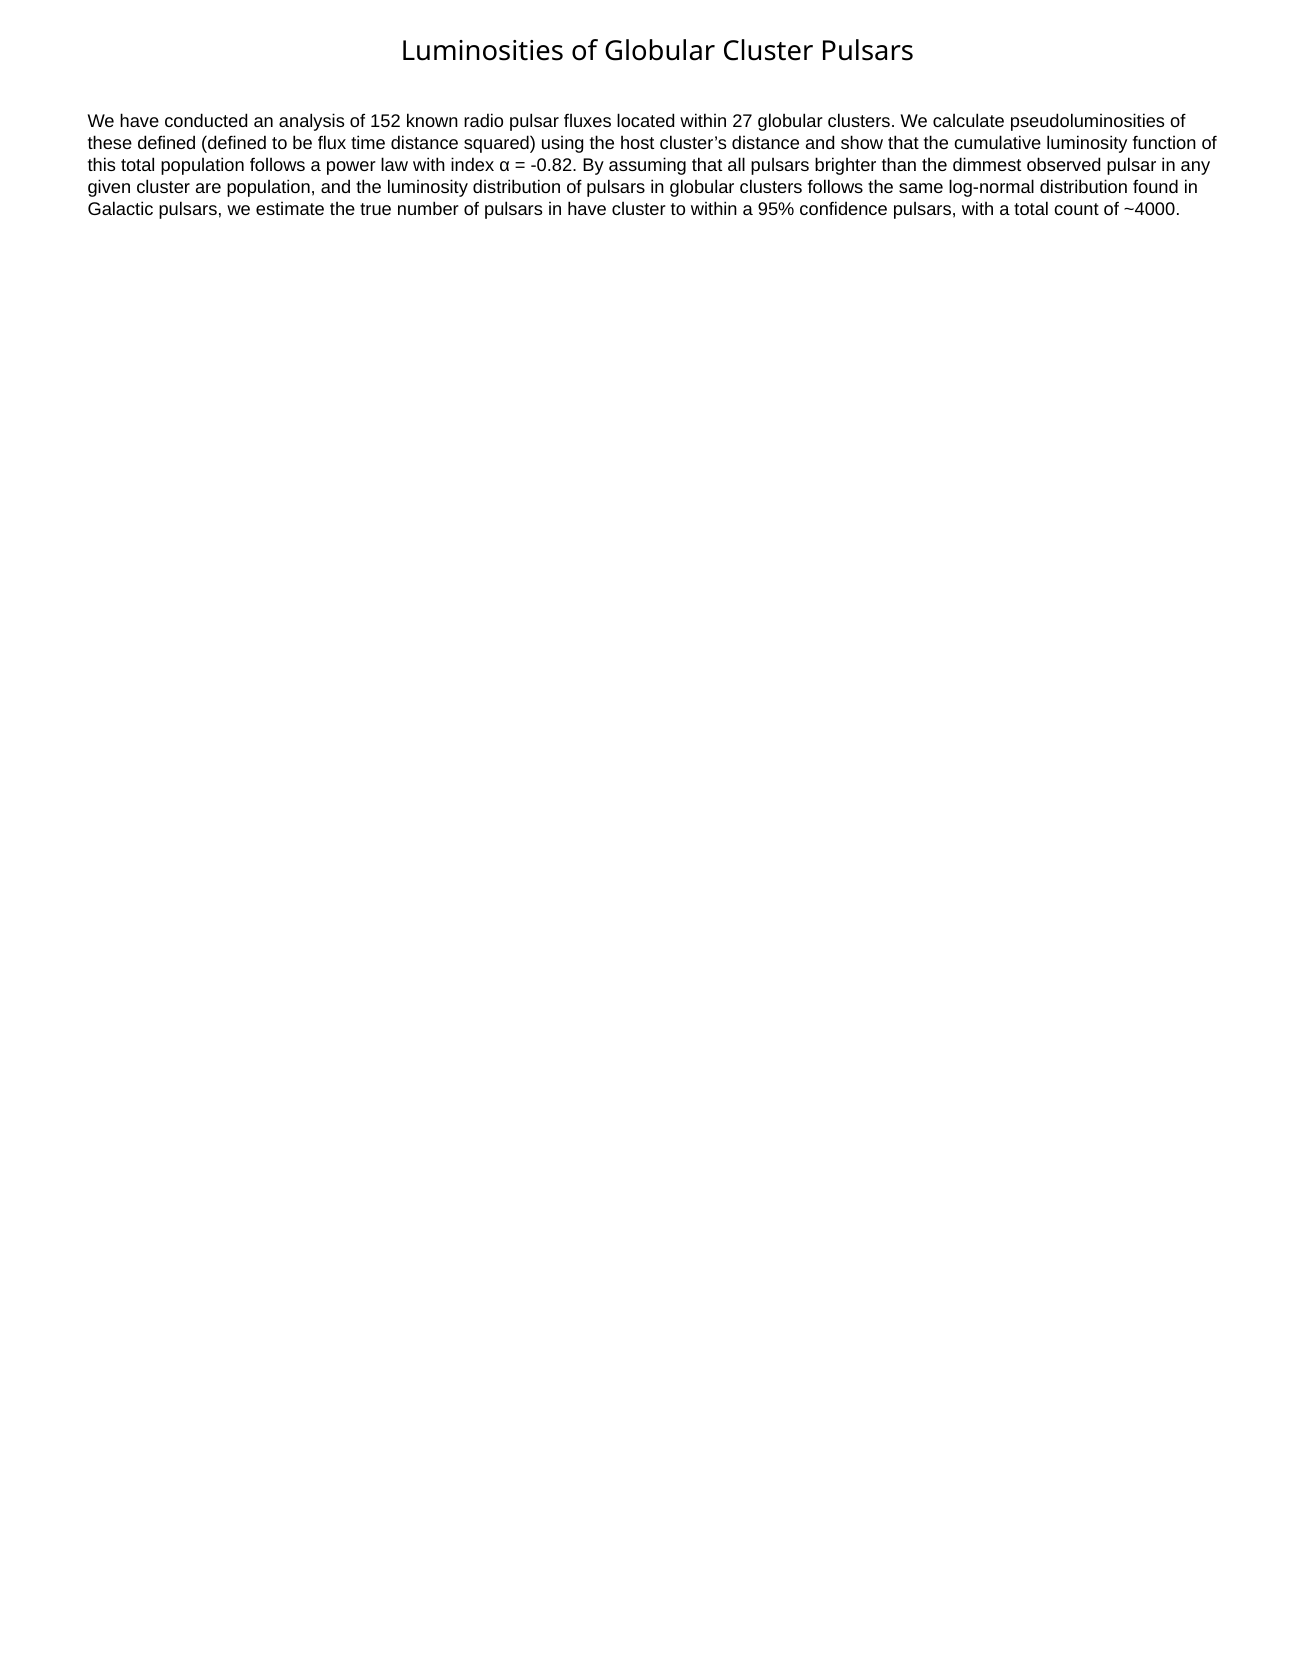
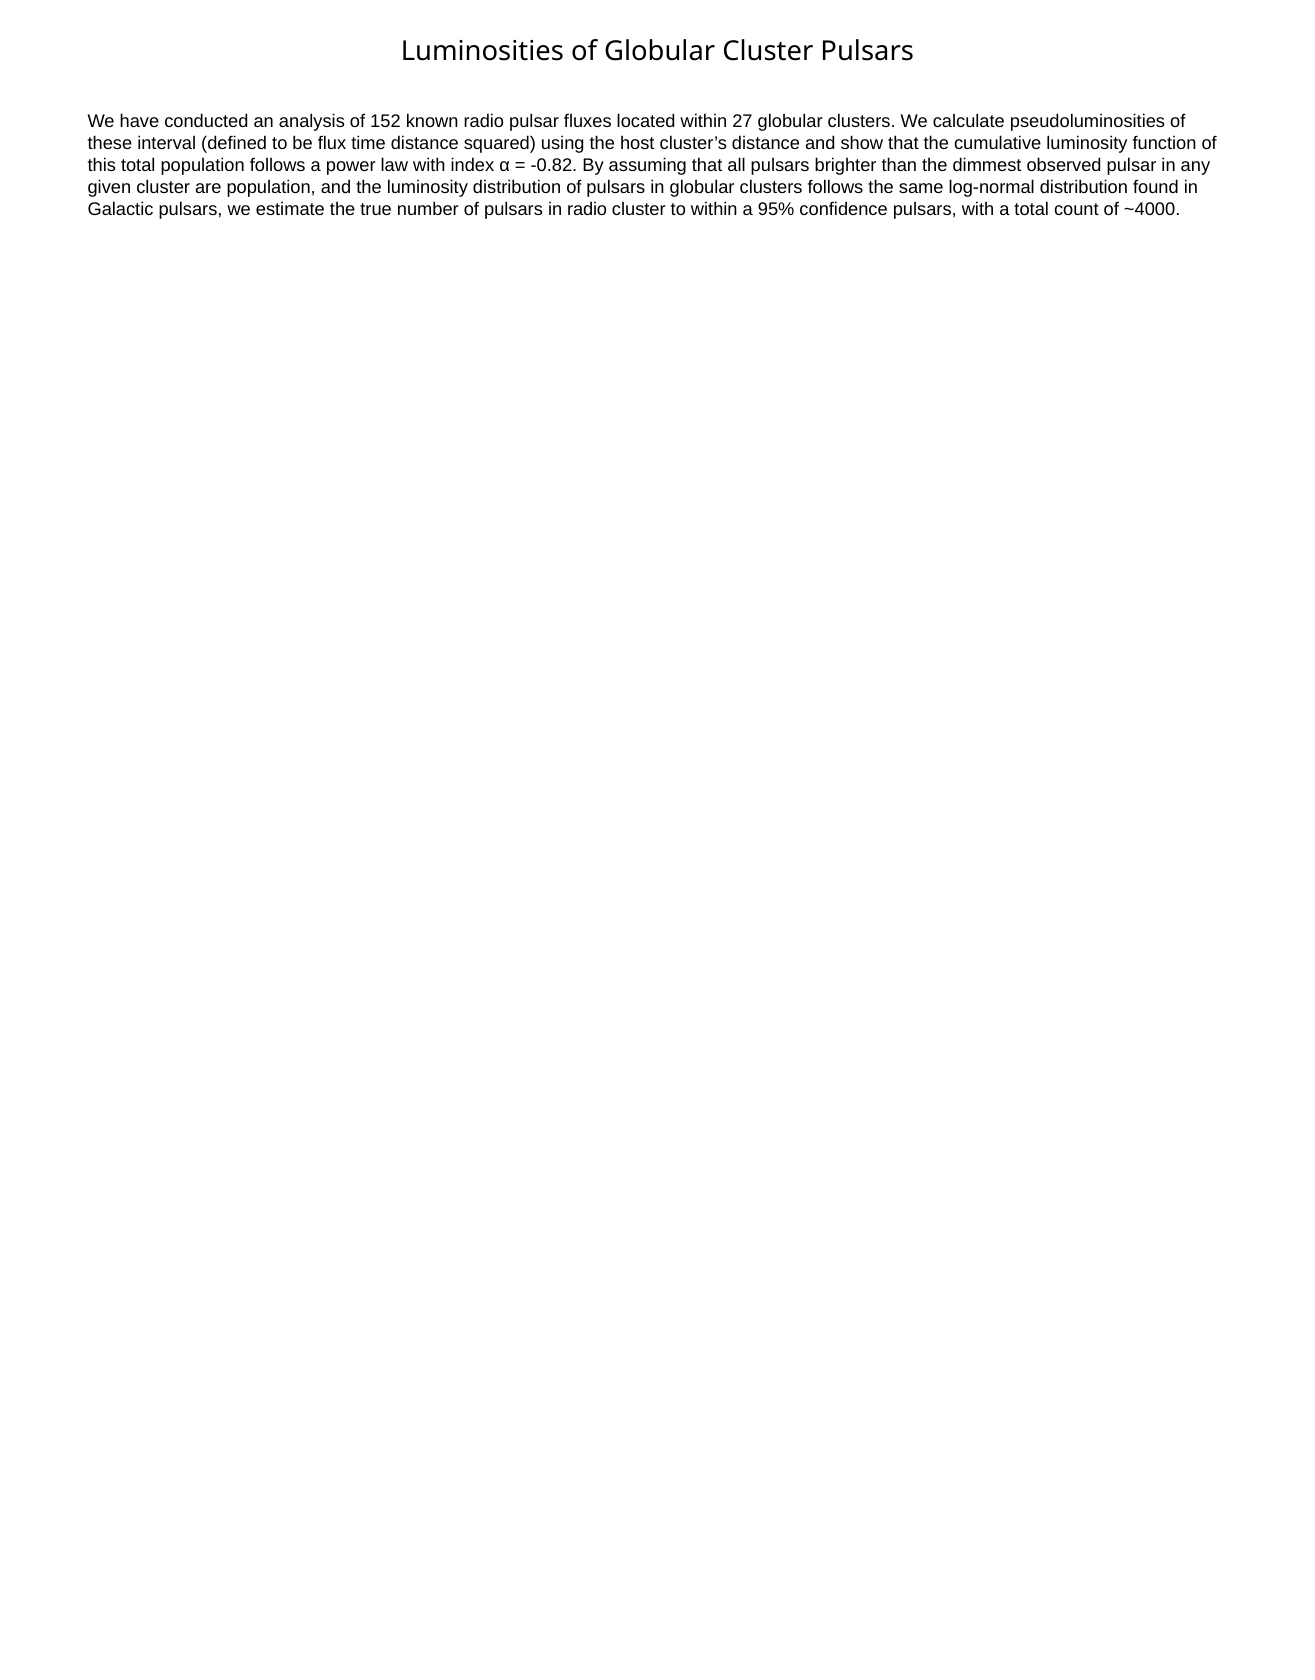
these defined: defined -> interval (167, 144)
in have: have -> radio (587, 209)
